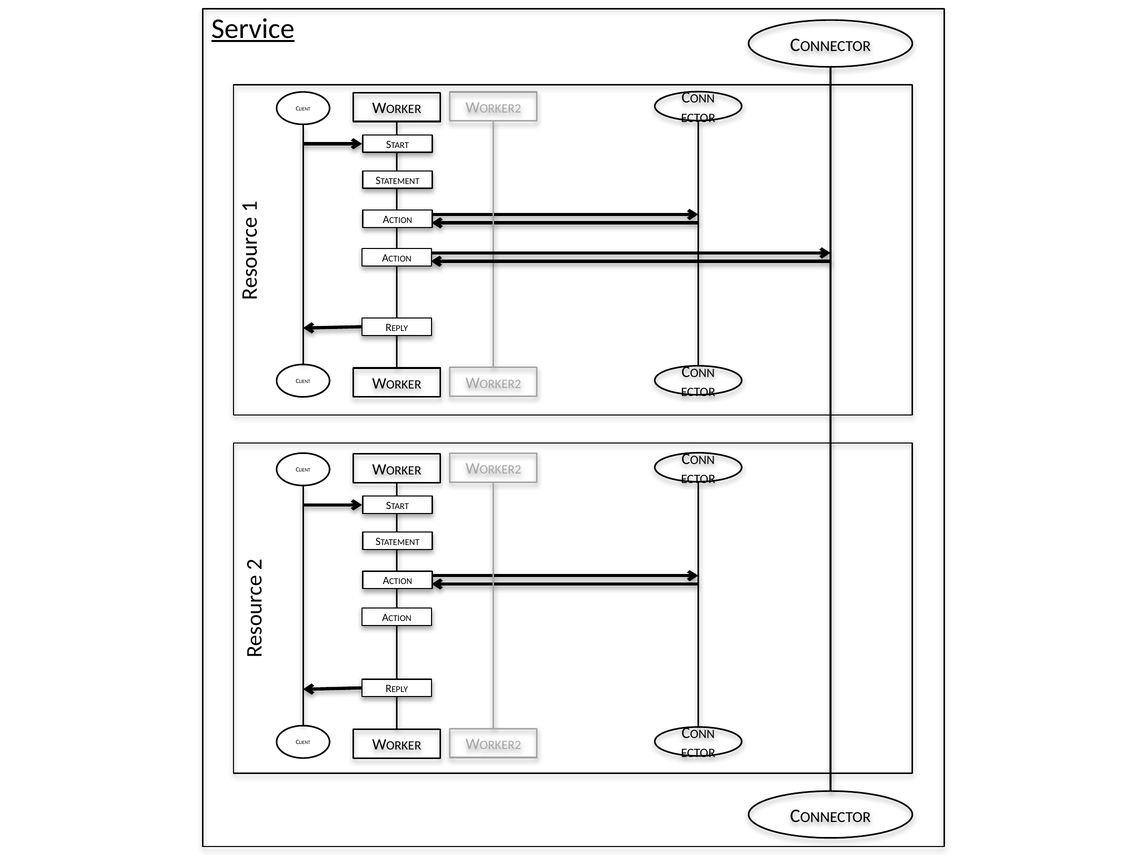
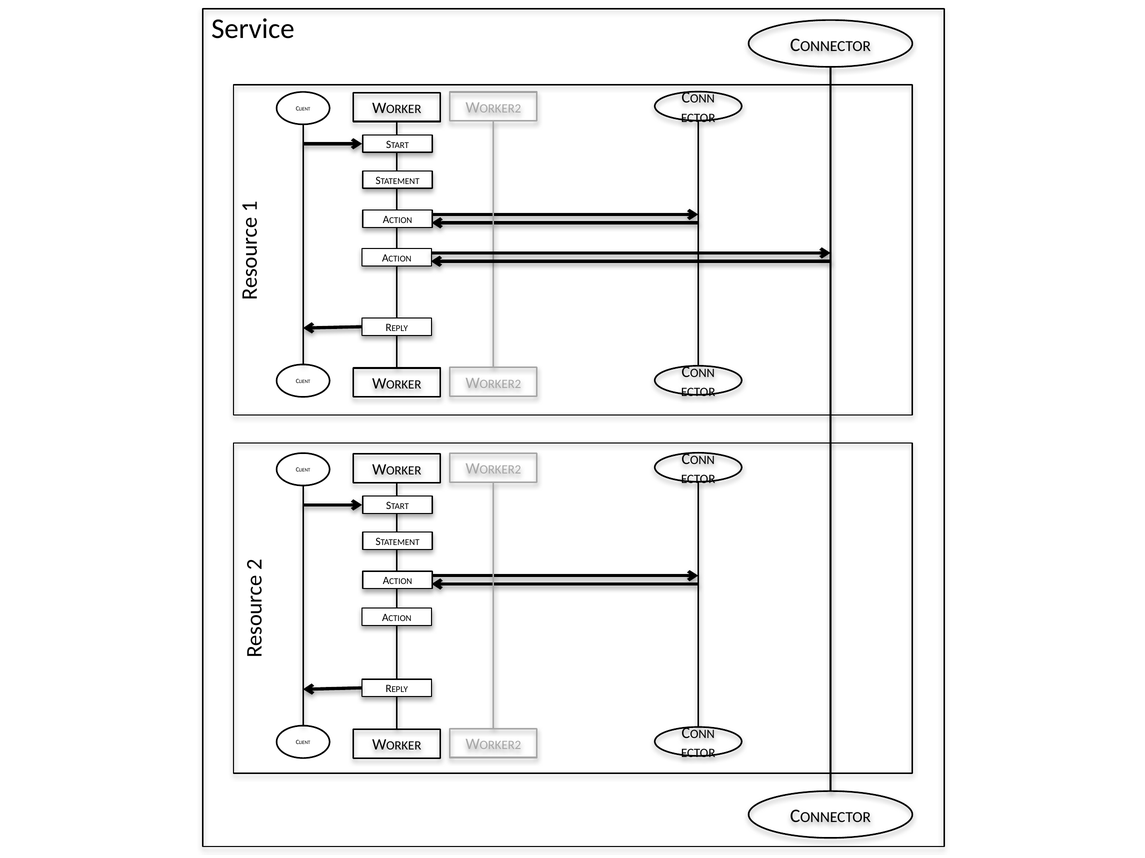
Service underline: present -> none (253, 29)
